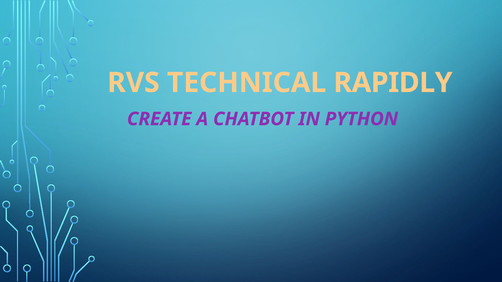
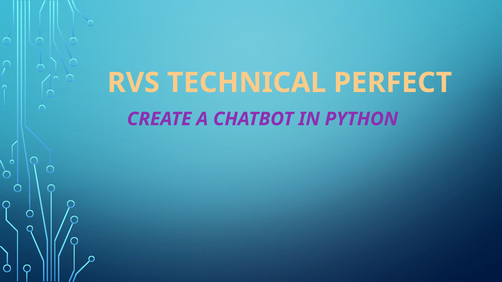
RAPIDLY: RAPIDLY -> PERFECT (393, 83)
